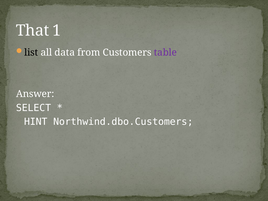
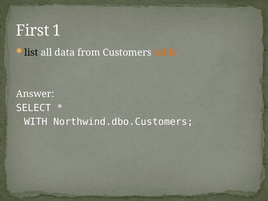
That: That -> First (33, 31)
table colour: purple -> orange (165, 52)
HINT: HINT -> WITH (36, 122)
